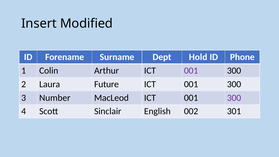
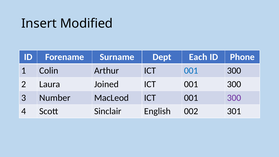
Hold: Hold -> Each (198, 57)
001 colour: purple -> blue (191, 71)
Future: Future -> Joined (106, 84)
